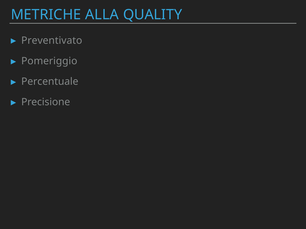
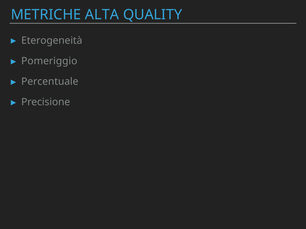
ALLA: ALLA -> ALTA (102, 15)
Preventivato: Preventivato -> Eterogeneità (52, 41)
